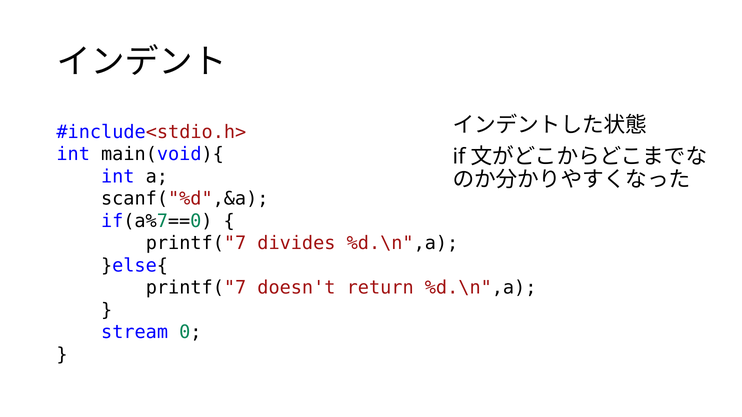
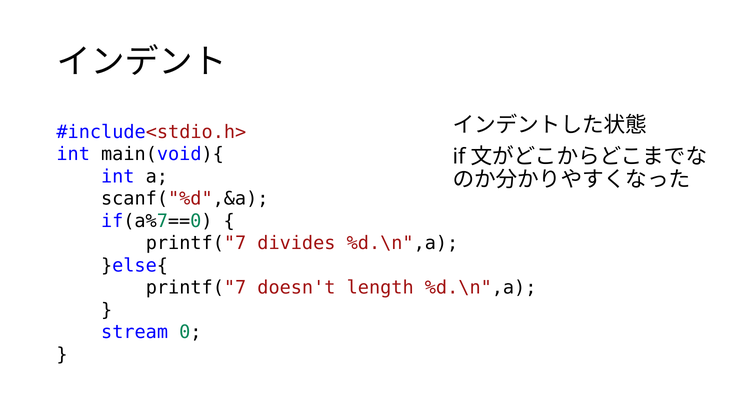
return: return -> length (380, 288)
